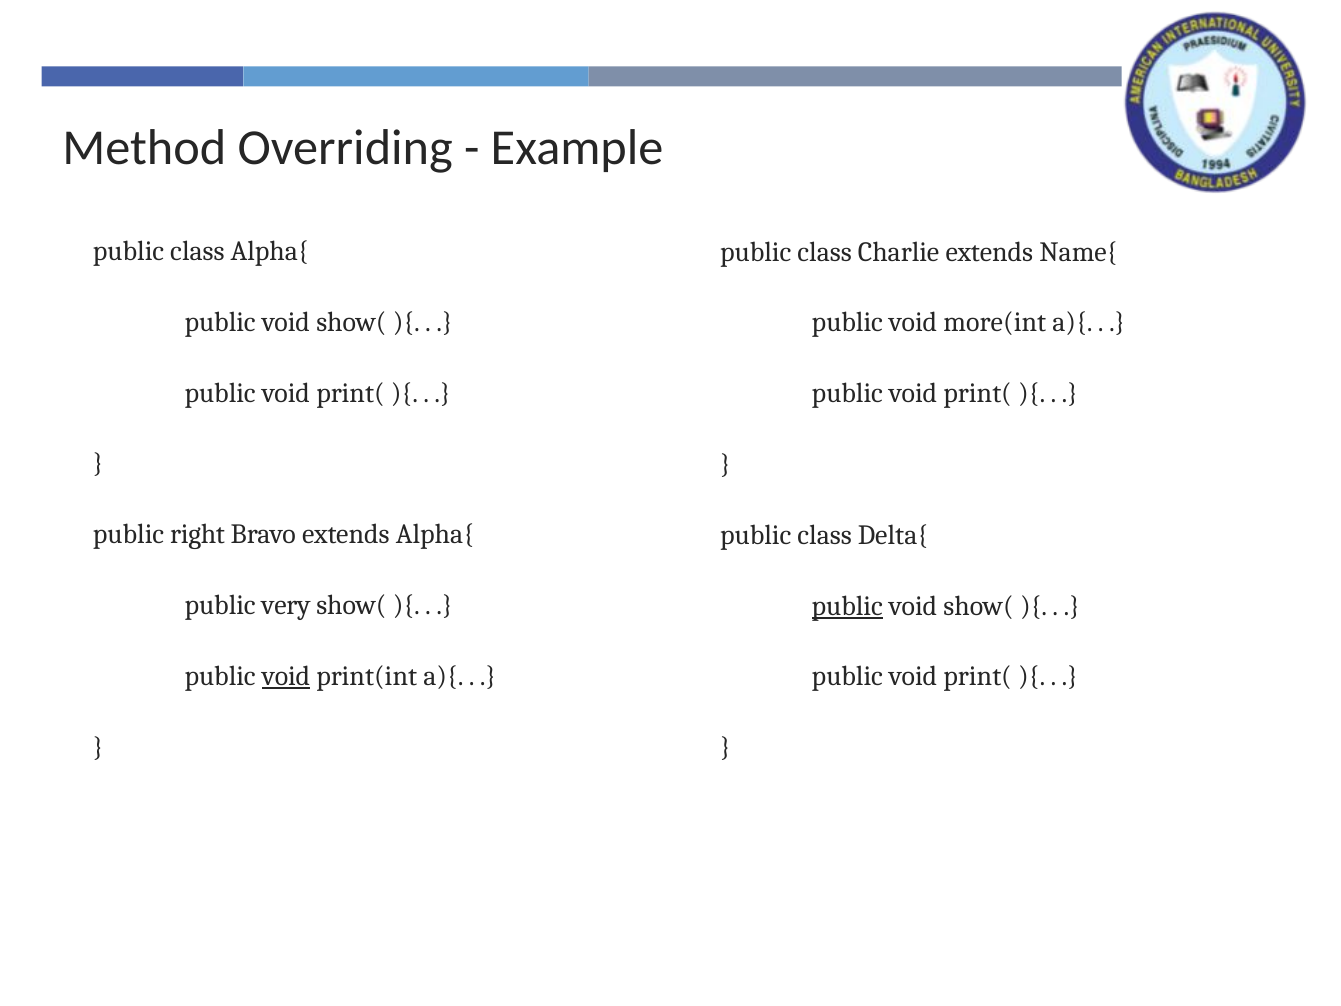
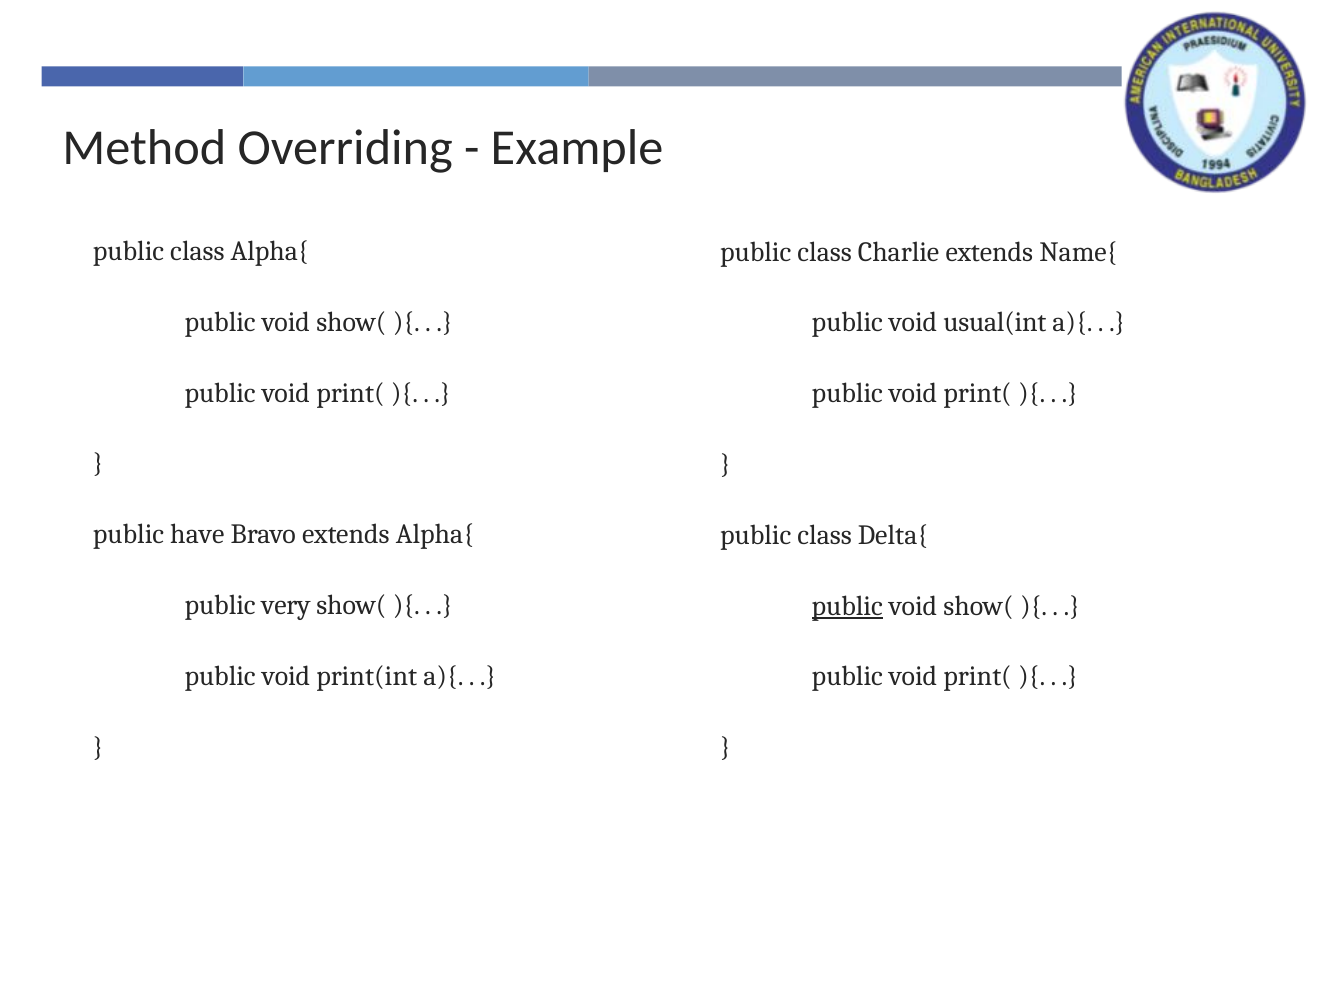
more(int: more(int -> usual(int (995, 323)
right: right -> have (197, 534)
void underline: present -> none (286, 676)
